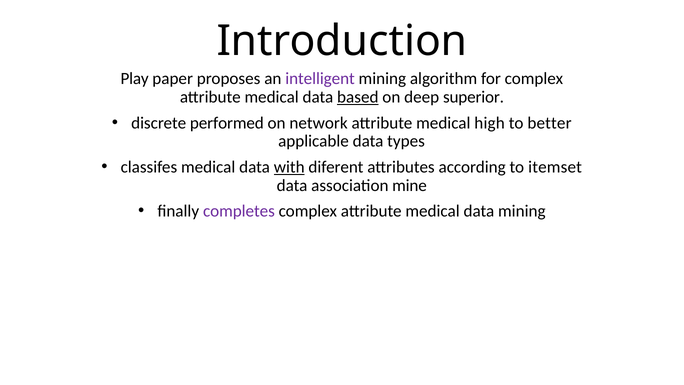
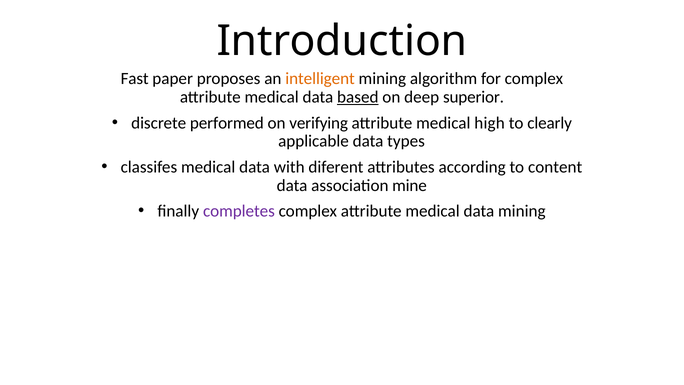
Play: Play -> Fast (135, 79)
intelligent colour: purple -> orange (320, 79)
network: network -> verifying (319, 123)
better: better -> clearly (550, 123)
with underline: present -> none (289, 167)
itemset: itemset -> content (555, 167)
